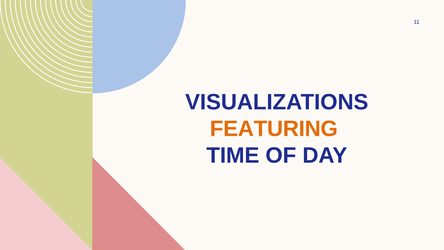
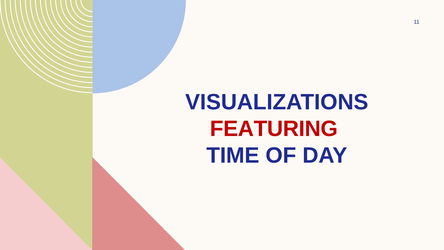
FEATURING colour: orange -> red (274, 129)
